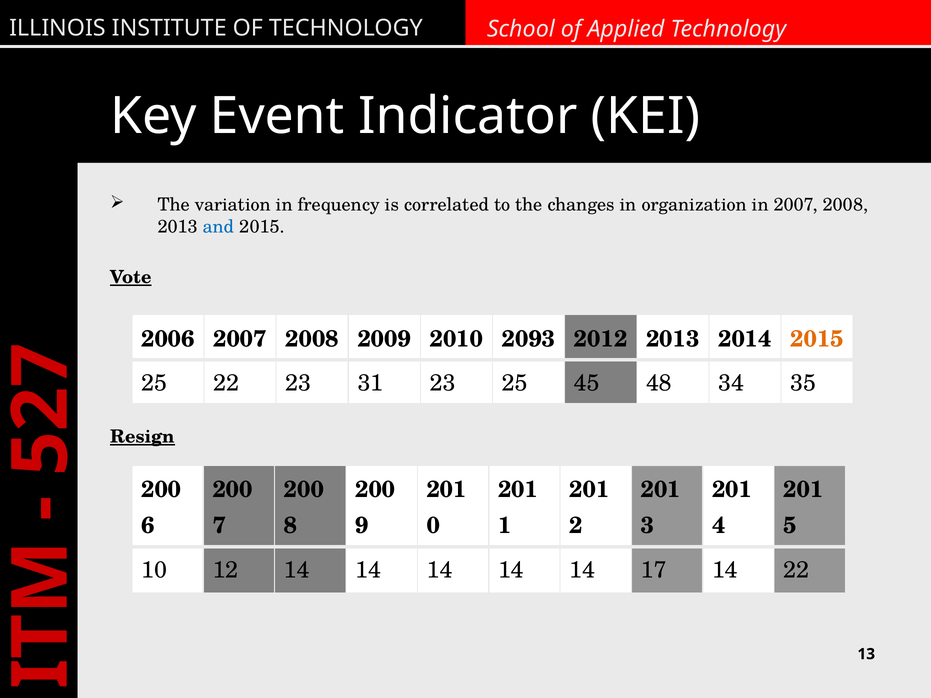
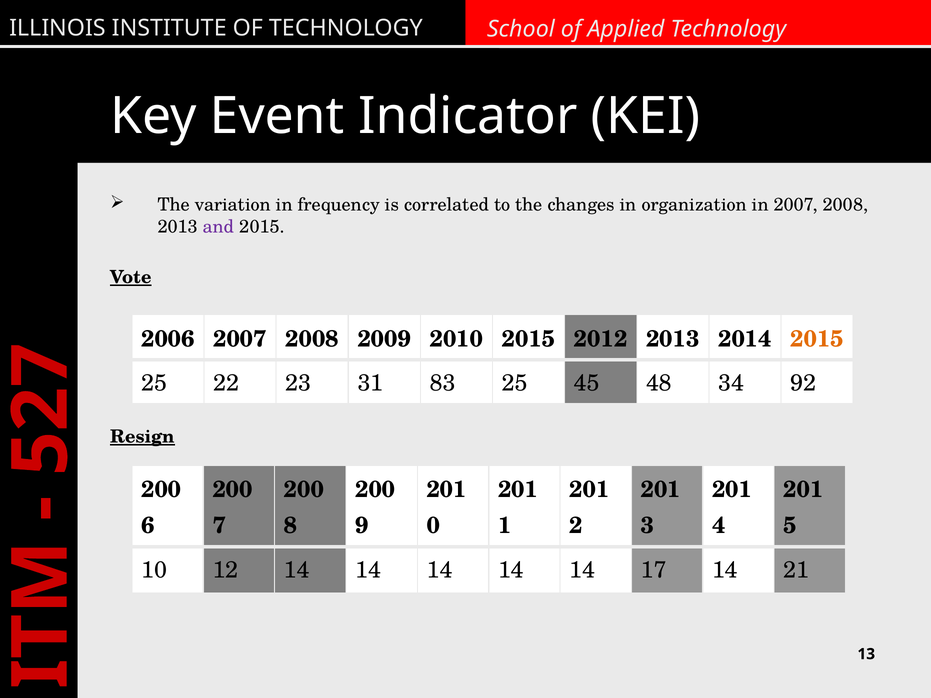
and colour: blue -> purple (219, 227)
2010 2093: 2093 -> 2015 (529, 339)
31 23: 23 -> 83 (443, 383)
35: 35 -> 92 (803, 383)
14 22: 22 -> 21 (796, 570)
